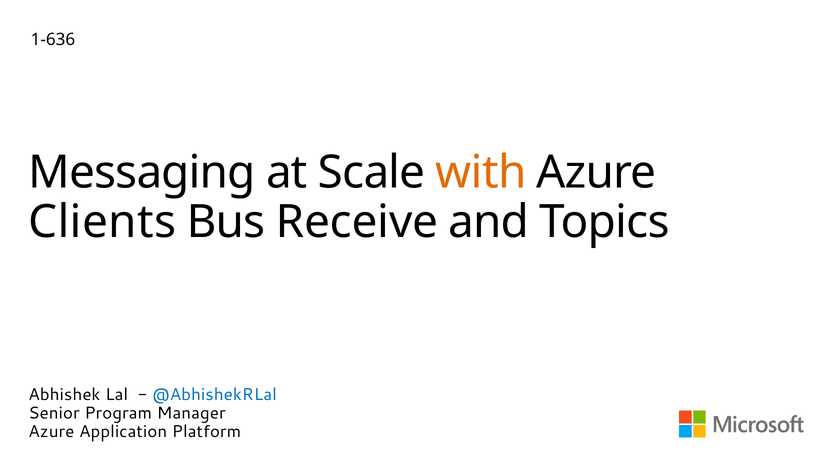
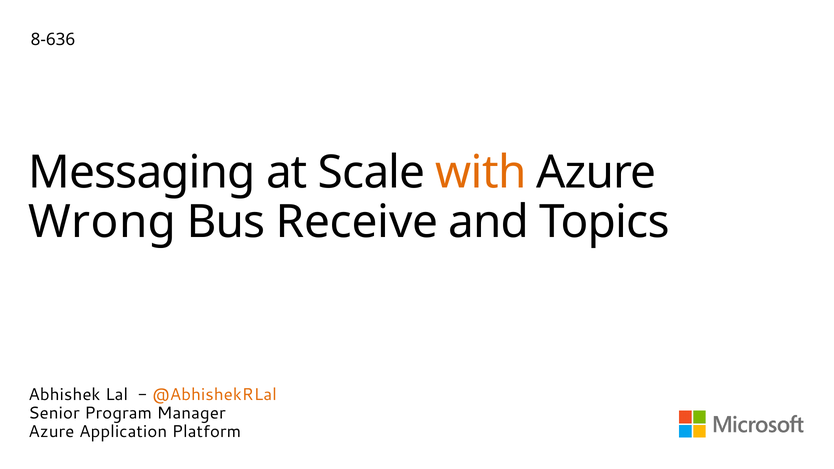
1-636: 1-636 -> 8-636 (53, 40)
Clients: Clients -> Wrong (102, 222)
@AbhishekRLal colour: blue -> orange (215, 395)
